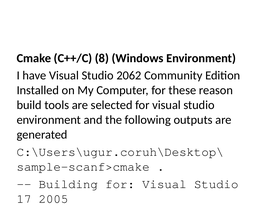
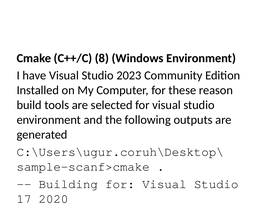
2062: 2062 -> 2023 (129, 75)
2005: 2005 -> 2020 (54, 198)
